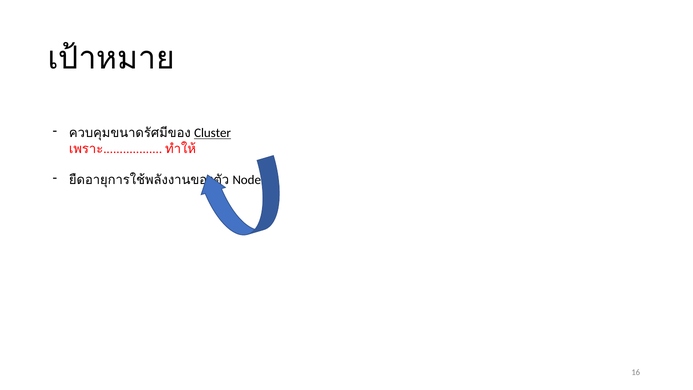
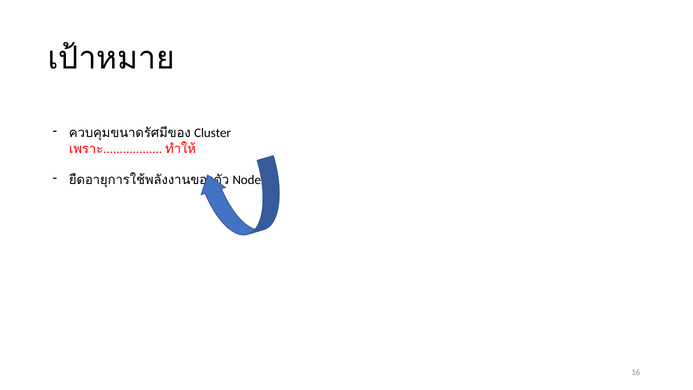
Cluster underline: present -> none (213, 133)
